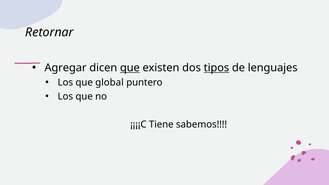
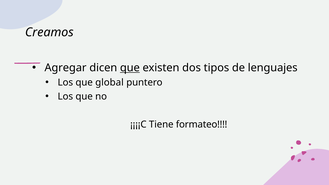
Retornar: Retornar -> Creamos (49, 32)
tipos underline: present -> none (216, 68)
sabemos: sabemos -> formateo (202, 125)
